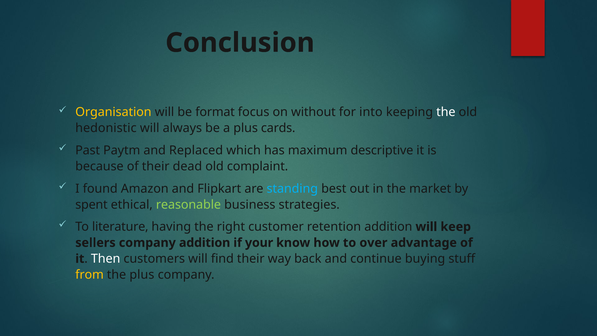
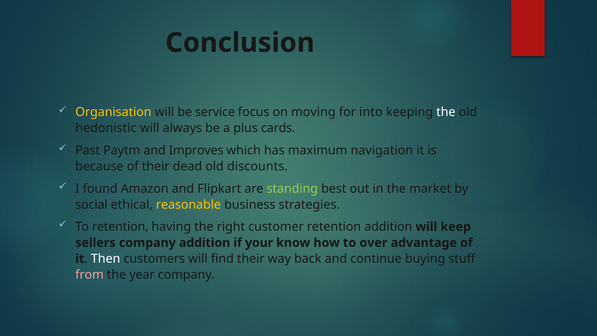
format: format -> service (215, 112)
without: without -> moving (313, 112)
Replaced: Replaced -> Improves (196, 150)
descriptive: descriptive -> navigation (382, 150)
complaint: complaint -> discounts (257, 166)
standing colour: light blue -> light green (292, 188)
spent: spent -> social (91, 204)
reasonable colour: light green -> yellow (188, 204)
To literature: literature -> retention (120, 227)
from colour: yellow -> pink (90, 275)
the plus: plus -> year (142, 275)
